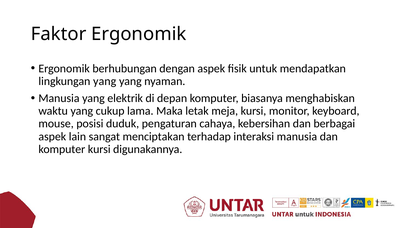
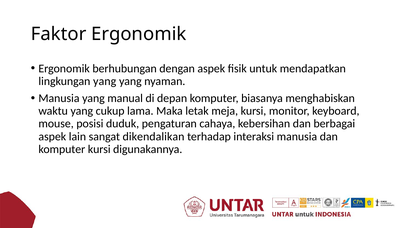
elektrik: elektrik -> manual (125, 98)
menciptakan: menciptakan -> dikendalikan (154, 136)
